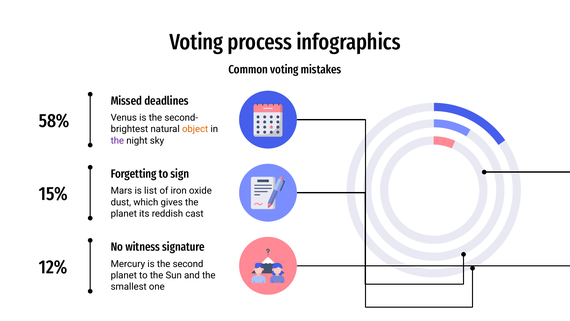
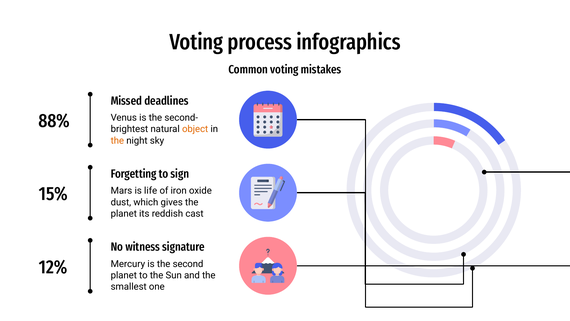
58%: 58% -> 88% (54, 121)
the colour: purple -> orange (117, 140)
list: list -> life (151, 191)
